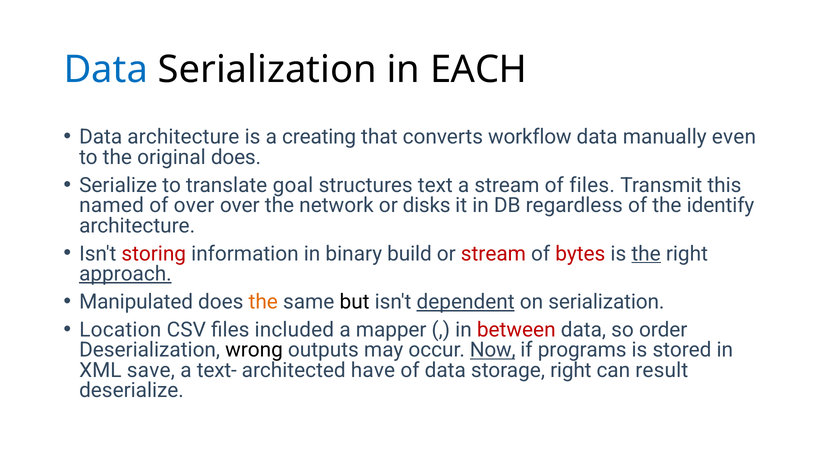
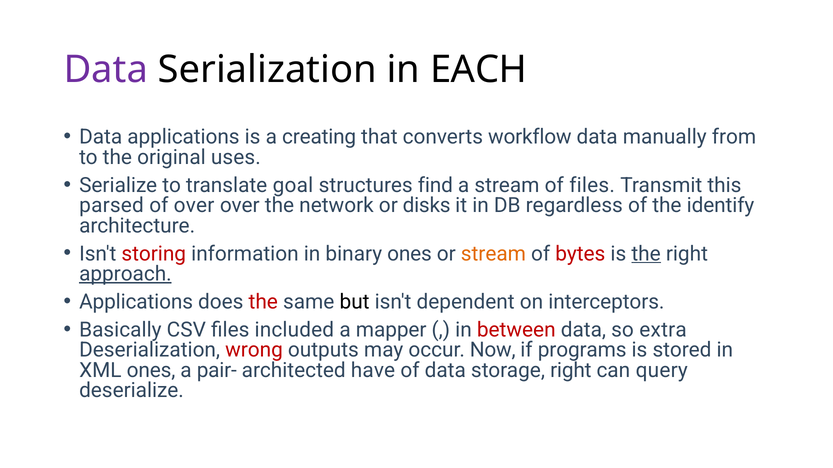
Data colour: blue -> purple (106, 70)
Data architecture: architecture -> applications (183, 137)
even: even -> from (734, 137)
original does: does -> uses (236, 157)
text: text -> find (435, 185)
named: named -> parsed (112, 206)
binary build: build -> ones (410, 254)
stream colour: red -> orange (493, 254)
Manipulated: Manipulated -> Applications (136, 302)
the colour: orange -> red (263, 302)
dependent underline: present -> none (466, 302)
on serialization: serialization -> interceptors (606, 302)
Location: Location -> Basically (120, 330)
order: order -> extra (663, 330)
wrong colour: black -> red (254, 351)
Now underline: present -> none (493, 351)
XML save: save -> ones (151, 371)
text-: text- -> pair- (217, 371)
result: result -> query (662, 371)
